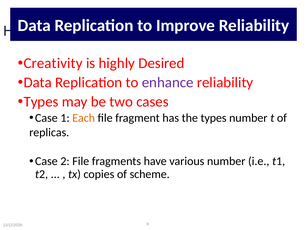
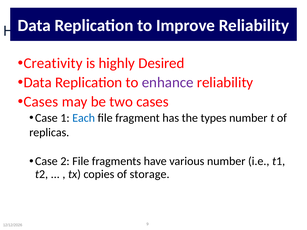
Types: Types -> Cases (41, 102)
Each colour: orange -> blue (84, 118)
scheme: scheme -> storage (150, 174)
